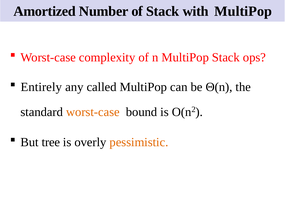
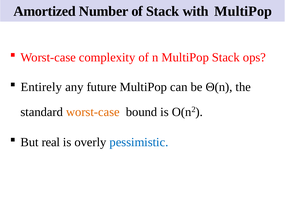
called: called -> future (102, 87)
tree: tree -> real (51, 143)
pessimistic colour: orange -> blue (139, 143)
